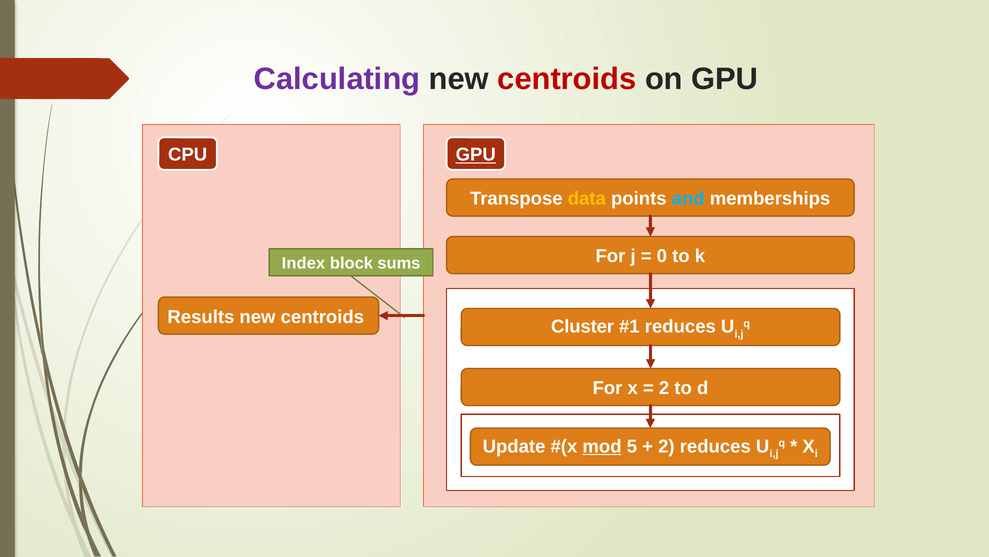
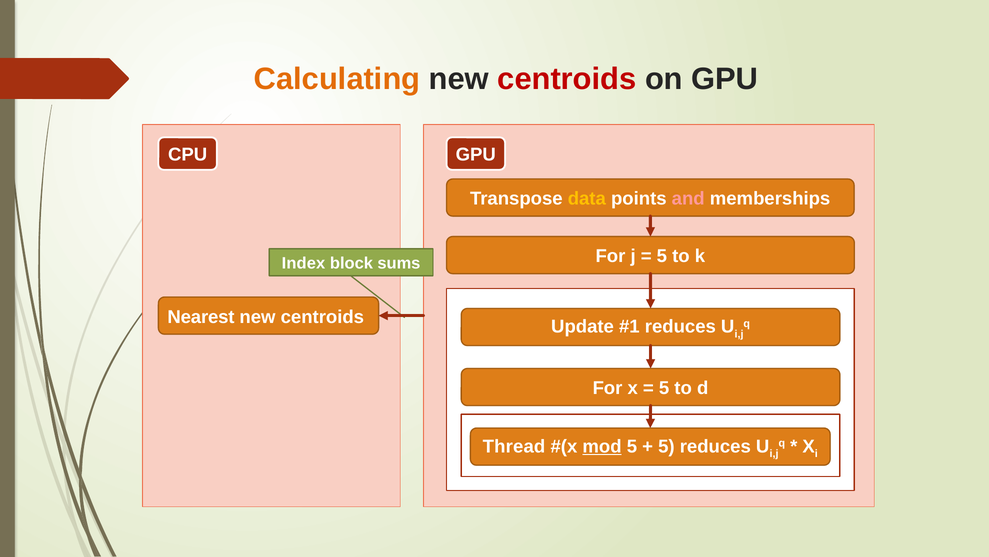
Calculating colour: purple -> orange (337, 79)
GPU underline: present -> none (476, 155)
and colour: light blue -> pink (688, 199)
0: 0 -> 5 (662, 256)
Results: Results -> Nearest (201, 317)
Cluster: Cluster -> Update (583, 326)
2: 2 -> 5 (664, 388)
Update: Update -> Thread (514, 446)
2: 2 -> 5 (666, 446)
